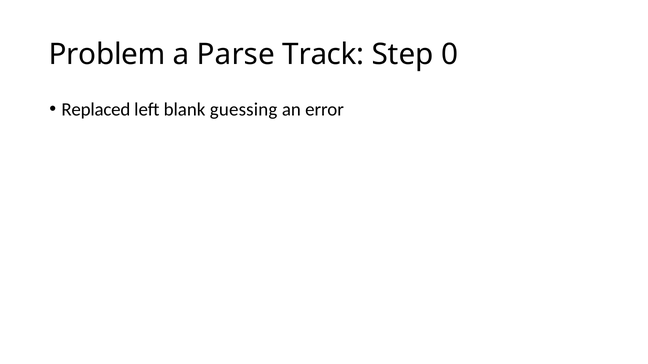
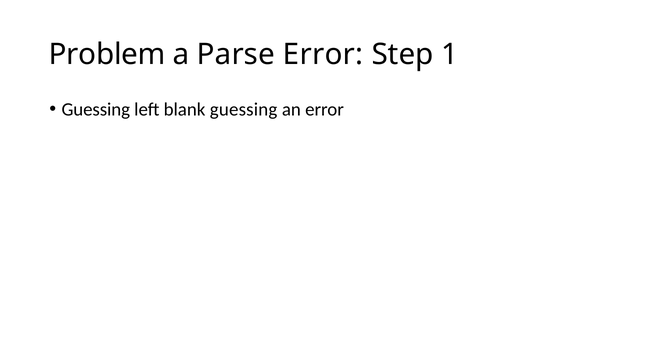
Parse Track: Track -> Error (323, 54)
0: 0 -> 1 (450, 54)
Replaced: Replaced -> Guessing (96, 110)
